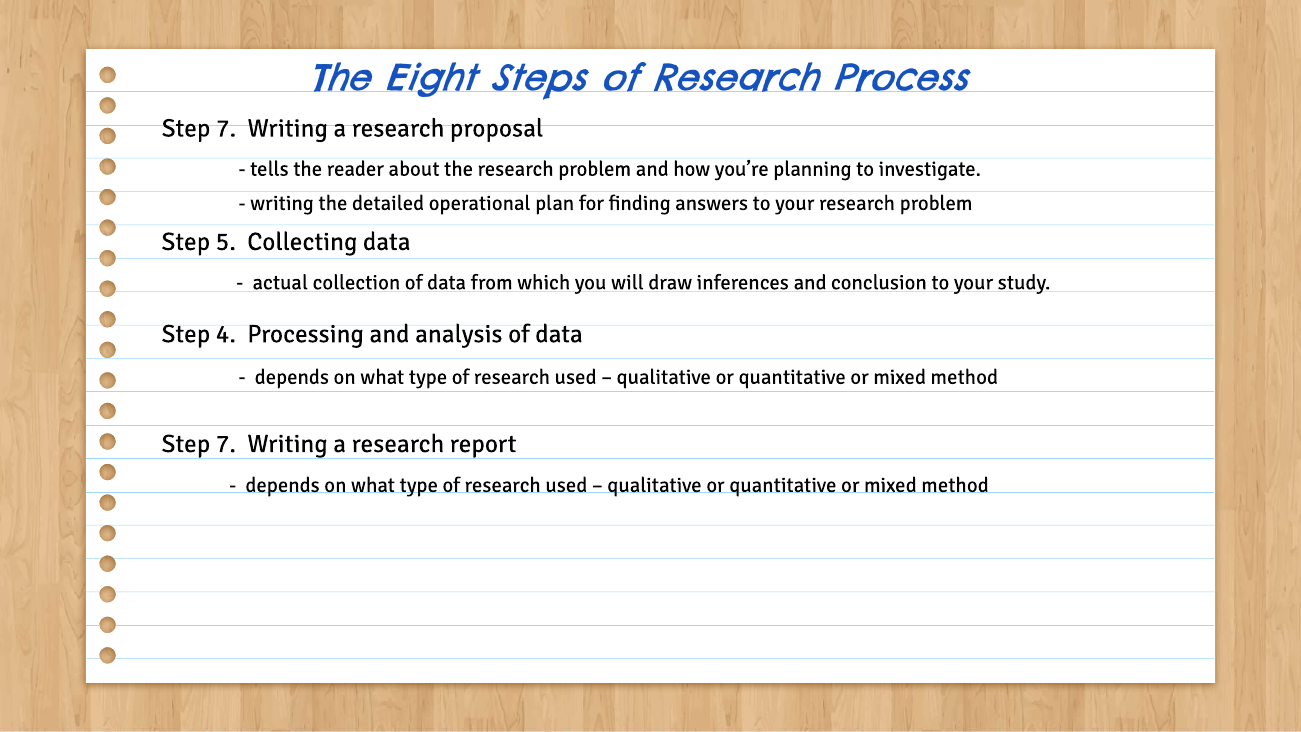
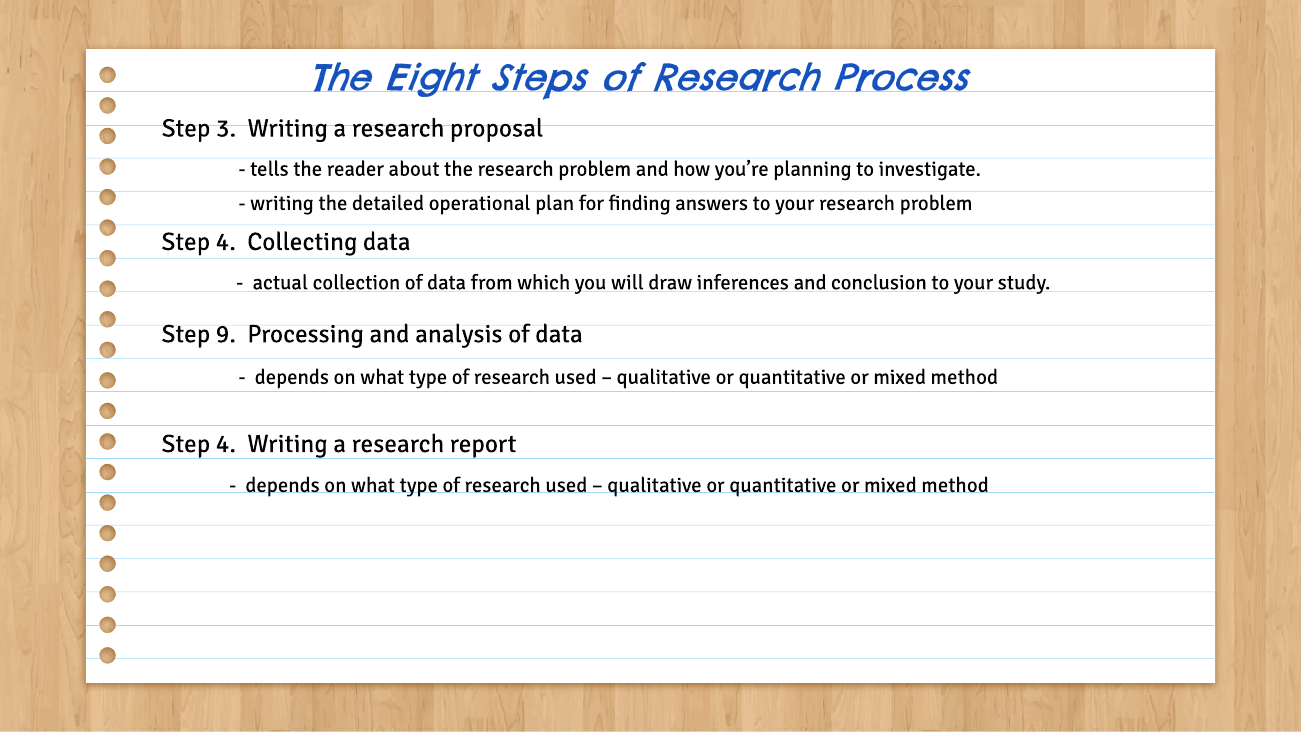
7: 7 -> 3 (226, 128)
5: 5 -> 4 (226, 242)
4: 4 -> 9 (226, 334)
7: 7 -> 4 (226, 444)
